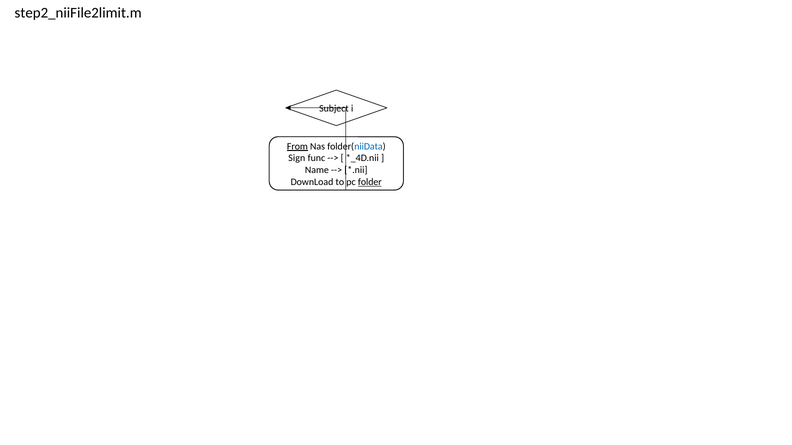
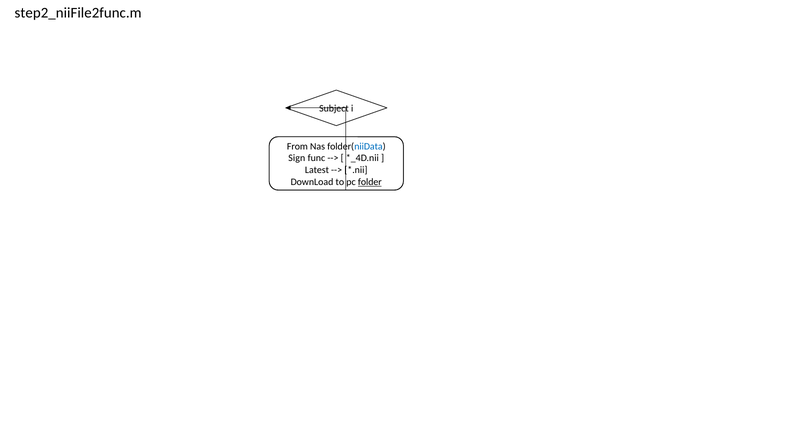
step2_niiFile2limit.m: step2_niiFile2limit.m -> step2_niiFile2func.m (78, 13)
From underline: present -> none (297, 146)
Name: Name -> Latest (317, 170)
